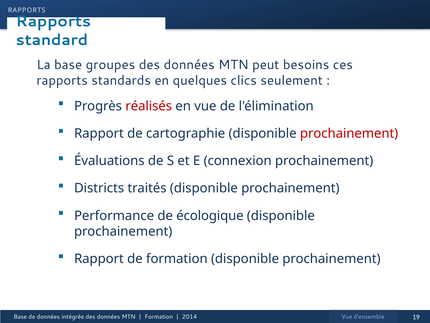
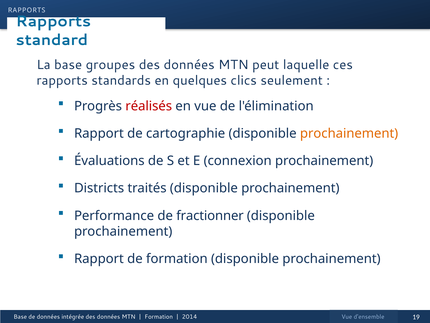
besoins: besoins -> laquelle (306, 65)
prochainement colour: red -> orange (349, 133)
écologique: écologique -> fractionner (210, 215)
